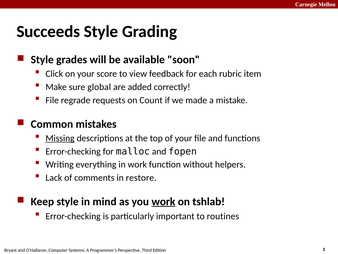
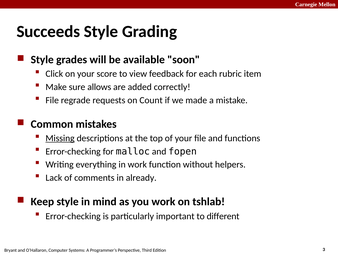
global: global -> allows (99, 87)
restore: restore -> already (141, 177)
work underline: present -> none (163, 201)
routines: routines -> different (223, 216)
